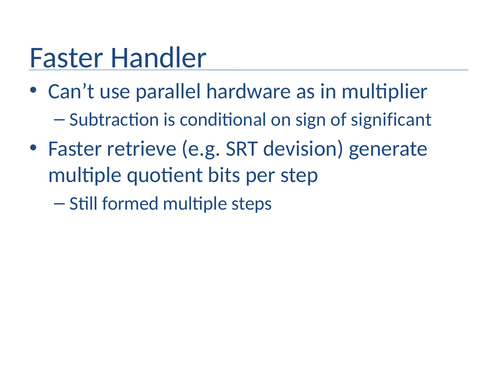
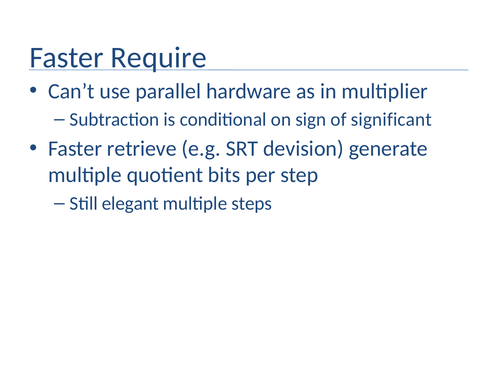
Handler: Handler -> Require (159, 58)
formed: formed -> elegant (130, 203)
